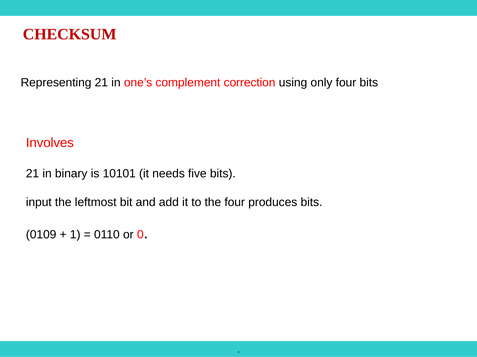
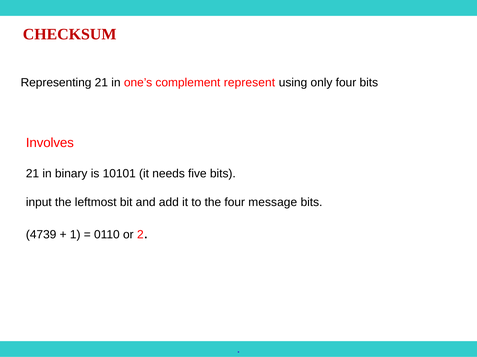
correction: correction -> represent (249, 83)
produces: produces -> message (273, 203)
0109: 0109 -> 4739 (41, 235)
0: 0 -> 2 (140, 235)
